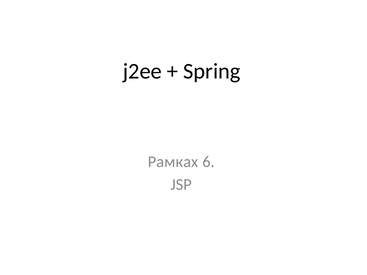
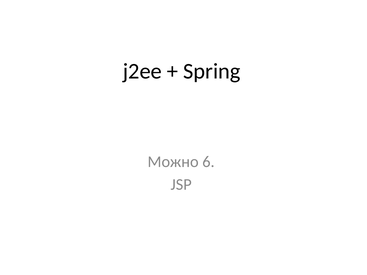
Рамках: Рамках -> Можно (173, 162)
